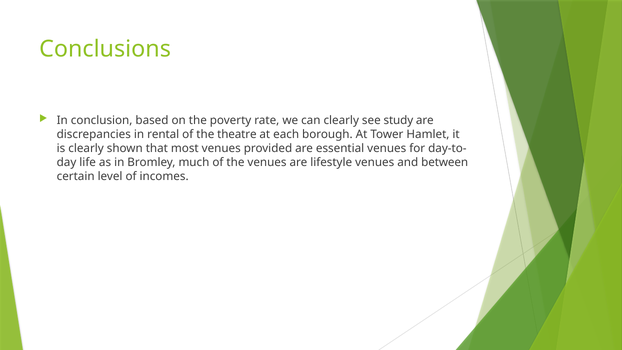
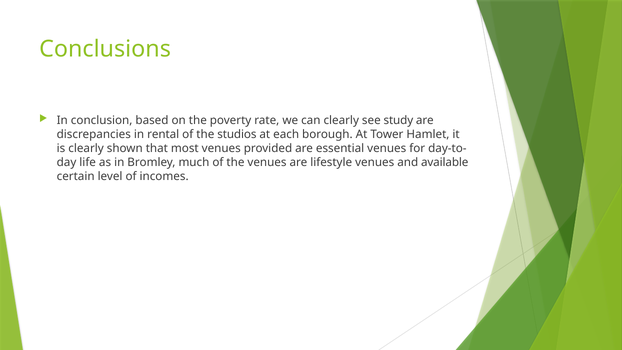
theatre: theatre -> studios (237, 134)
between: between -> available (445, 162)
